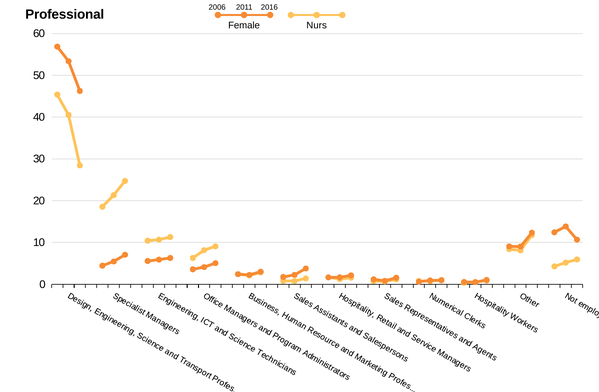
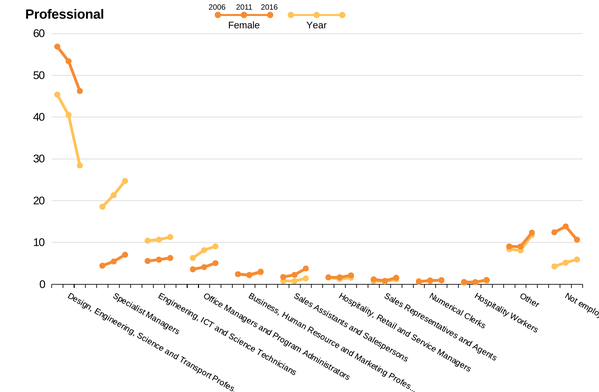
Nurs: Nurs -> Year (317, 25)
